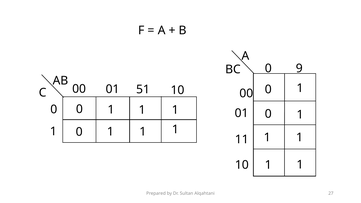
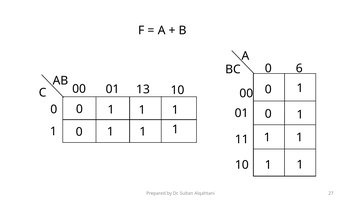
9: 9 -> 6 (299, 69)
51: 51 -> 13 (143, 89)
